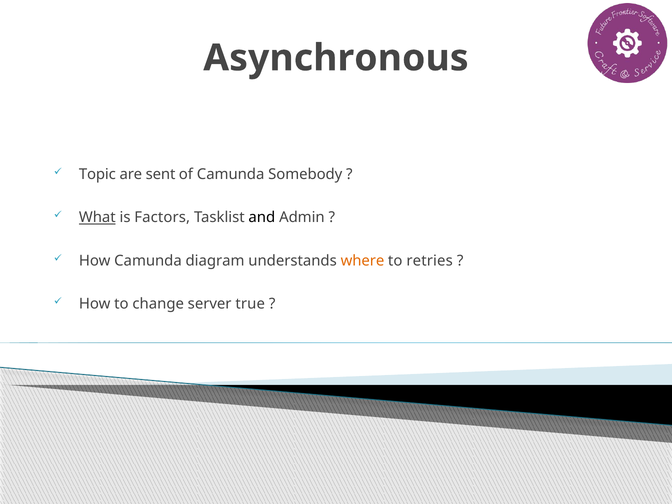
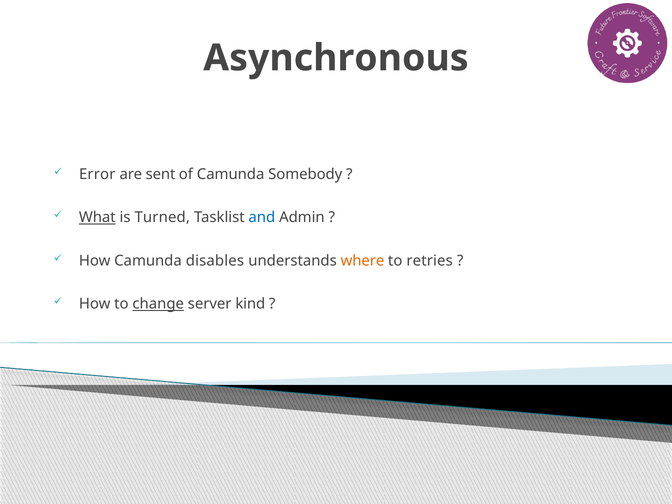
Topic: Topic -> Error (97, 174)
Factors: Factors -> Turned (162, 217)
and colour: black -> blue (262, 217)
diagram: diagram -> disables (215, 261)
change underline: none -> present (158, 304)
true: true -> kind (250, 304)
